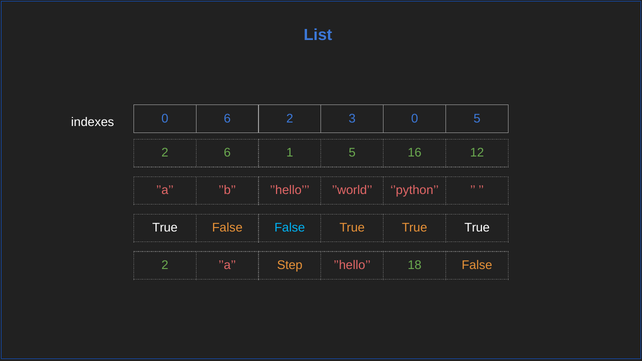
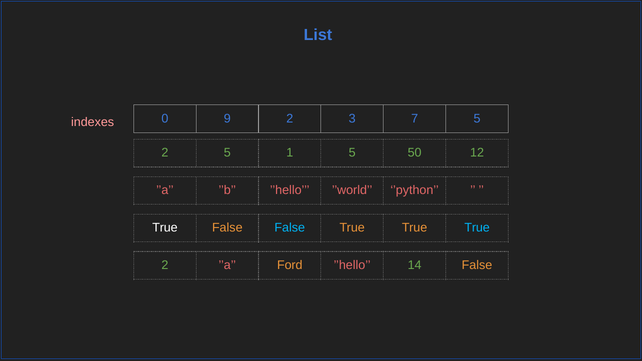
0 6: 6 -> 9 (227, 119)
3 0: 0 -> 7 (415, 119)
indexes colour: white -> pink (93, 122)
2 6: 6 -> 5 (227, 153)
16: 16 -> 50 (415, 153)
True colour: white -> light blue (477, 228)
Step: Step -> Ford (290, 265)
18: 18 -> 14 (415, 265)
